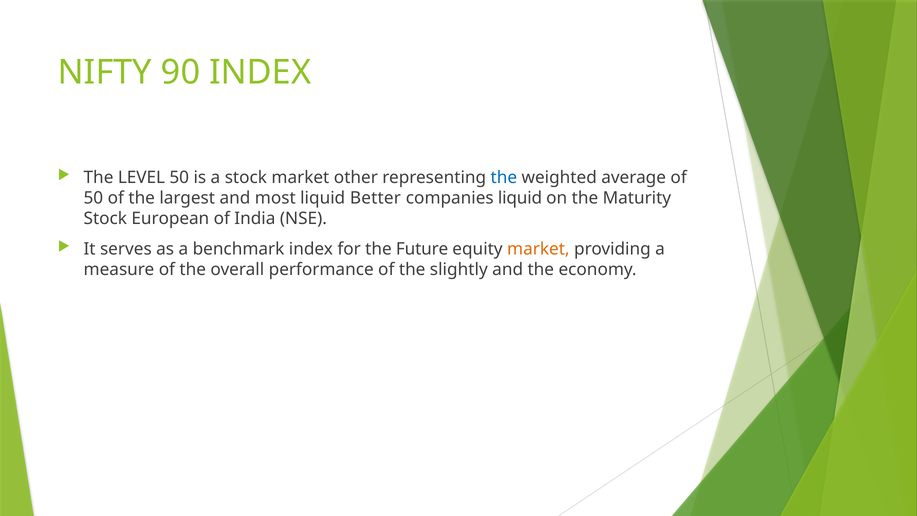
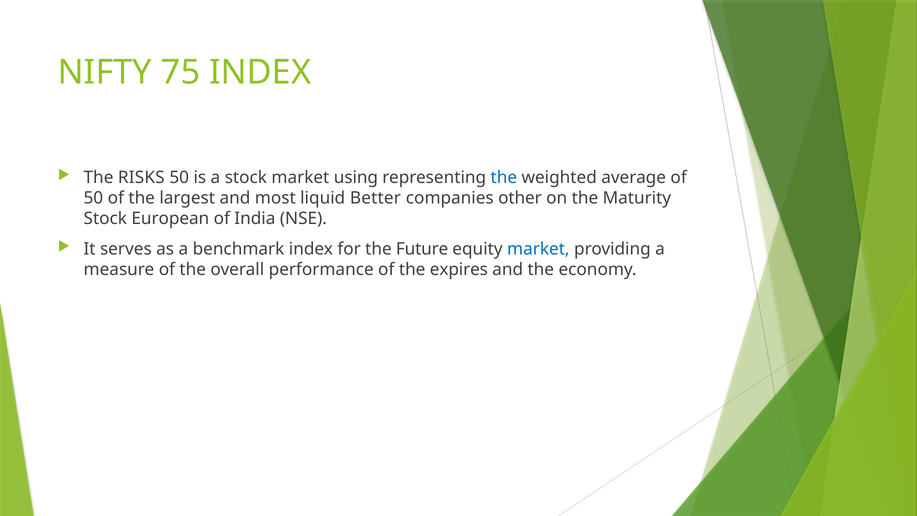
90: 90 -> 75 (181, 72)
LEVEL: LEVEL -> RISKS (141, 177)
other: other -> using (356, 177)
companies liquid: liquid -> other (520, 198)
market colour: orange -> blue (538, 249)
slightly: slightly -> expires (459, 270)
